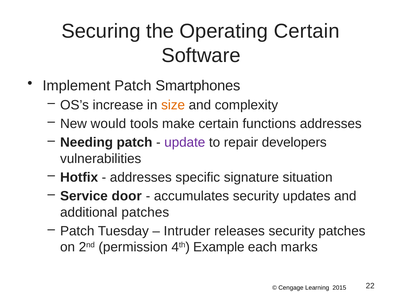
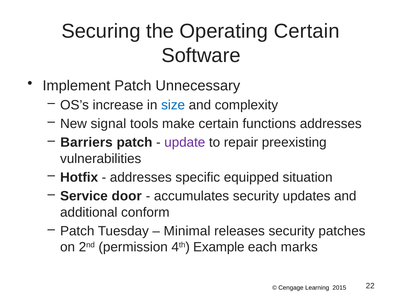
Smartphones: Smartphones -> Unnecessary (198, 85)
size colour: orange -> blue (173, 105)
would: would -> signal (108, 124)
Needing: Needing -> Barriers (86, 142)
developers: developers -> preexisting (294, 142)
signature: signature -> equipped (251, 177)
additional patches: patches -> conform (145, 212)
Intruder: Intruder -> Minimal (187, 231)
